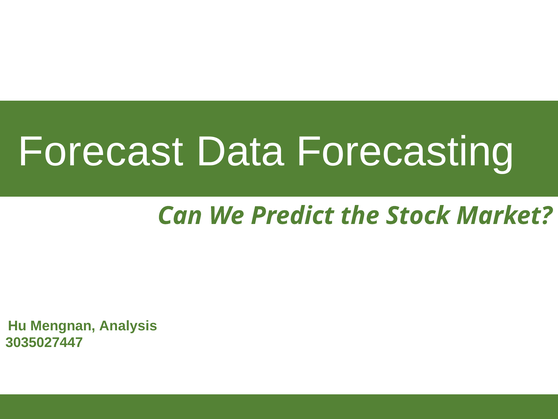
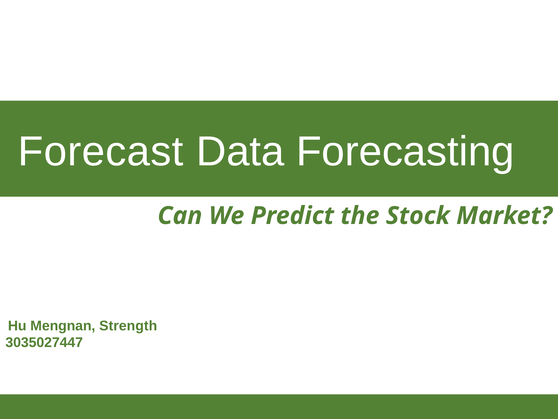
Analysis: Analysis -> Strength (128, 325)
